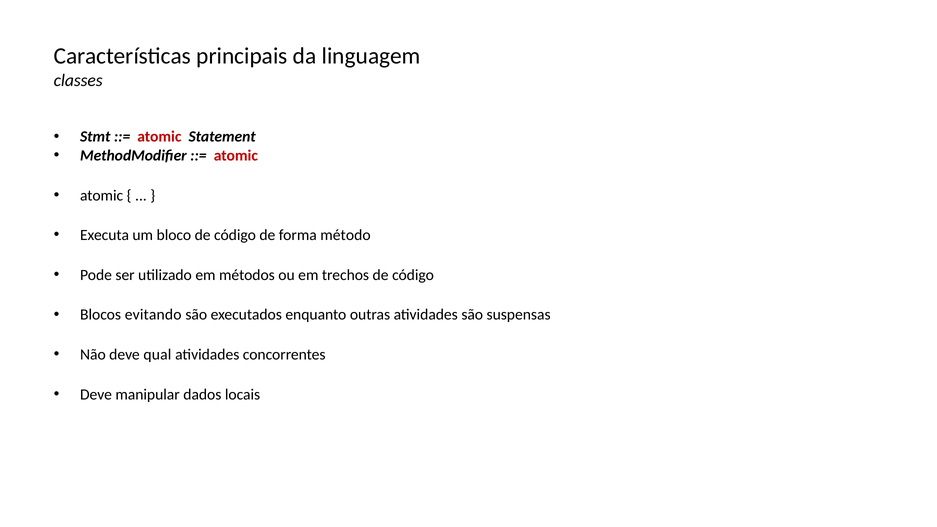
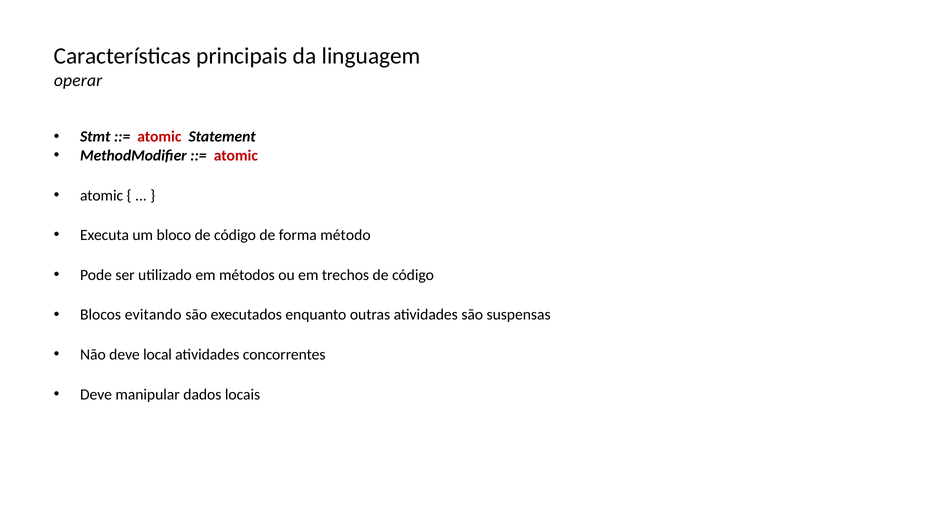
classes: classes -> operar (78, 80)
qual: qual -> local (158, 355)
